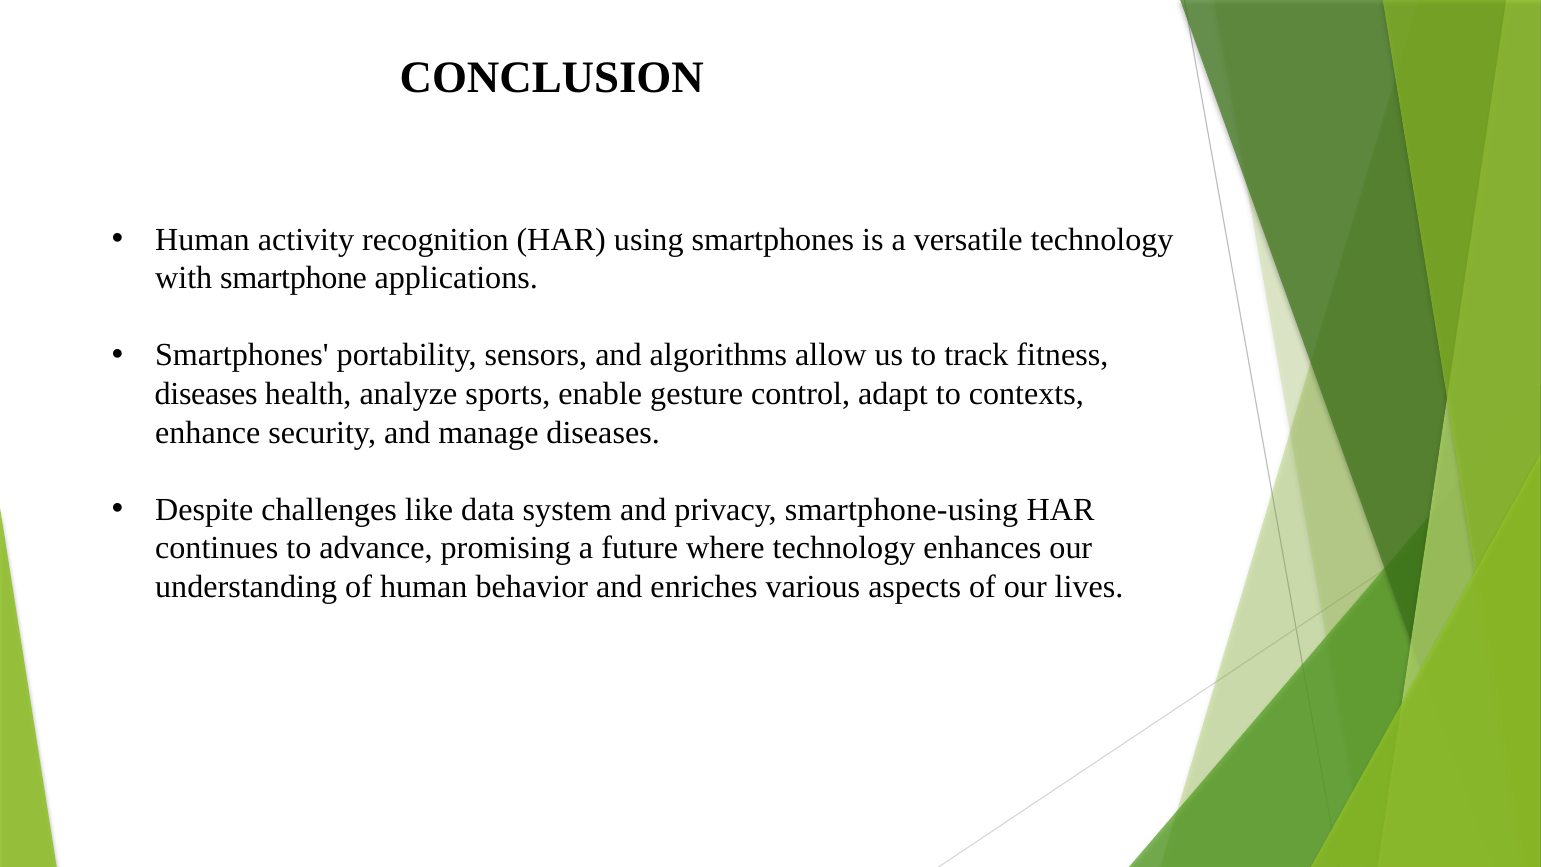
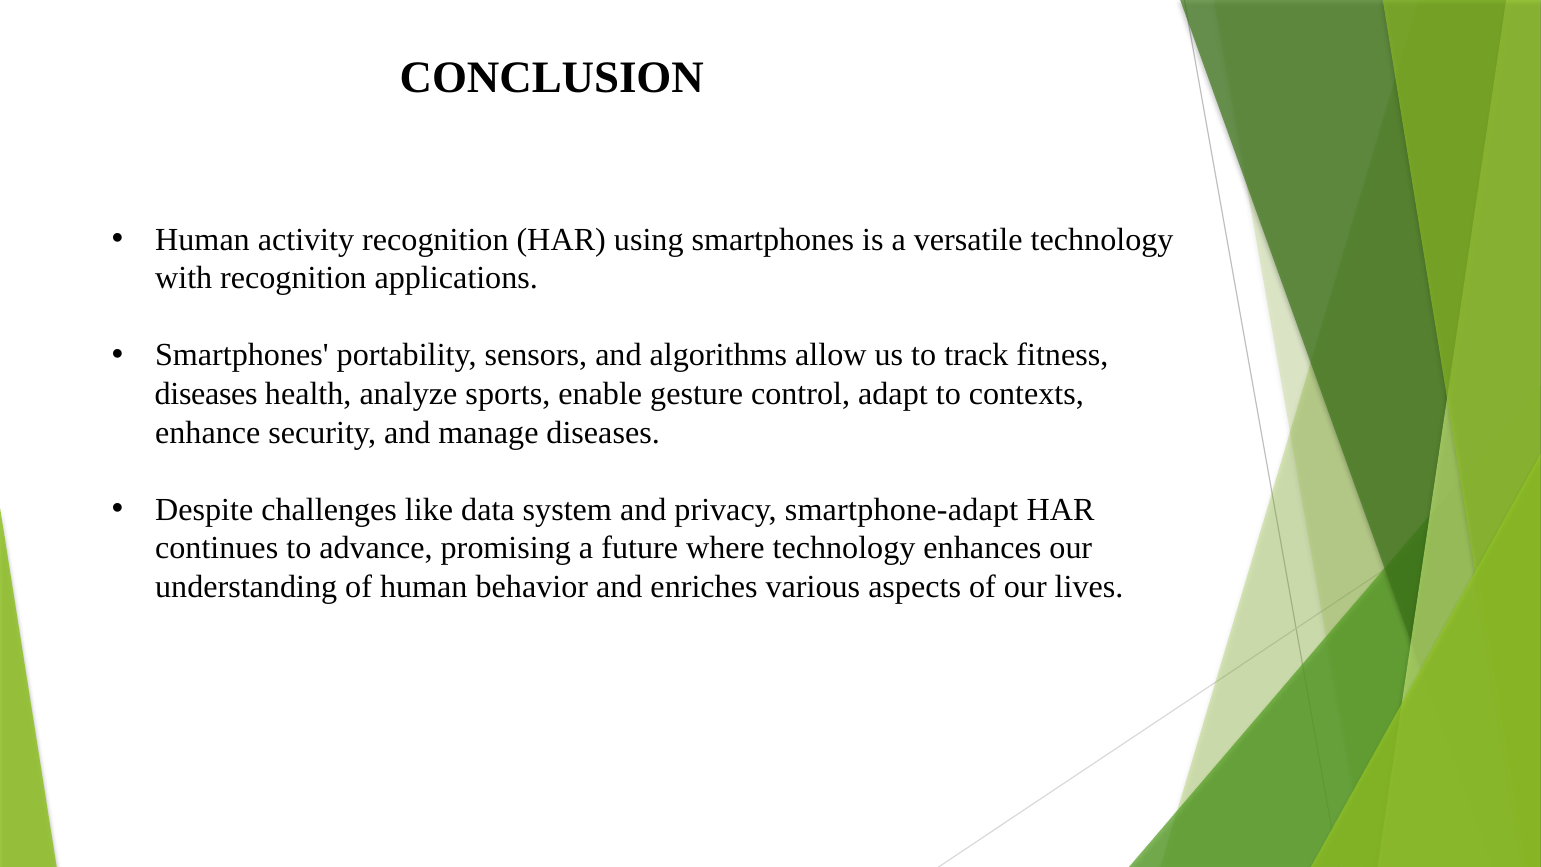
with smartphone: smartphone -> recognition (293, 278)
smartphone-using: smartphone-using -> smartphone-adapt (902, 509)
